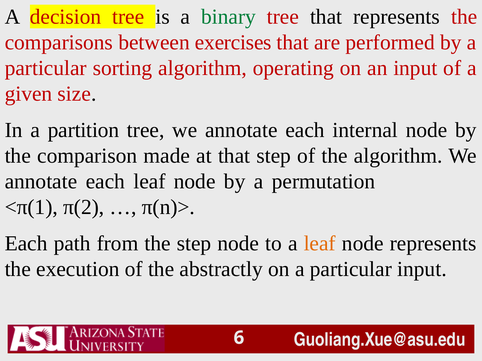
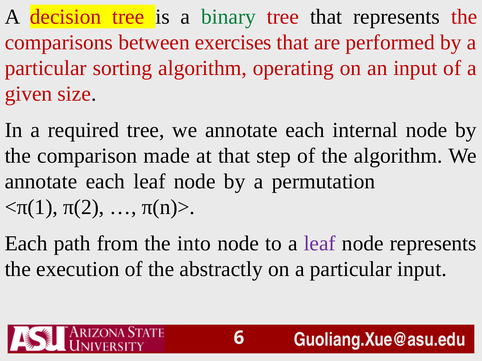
partition: partition -> required (83, 130)
the step: step -> into (194, 244)
leaf colour: orange -> purple (320, 244)
